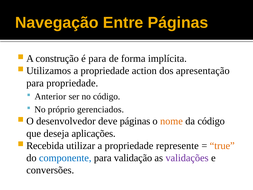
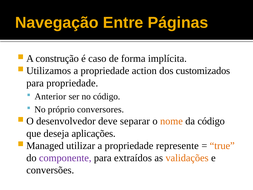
é para: para -> caso (97, 58)
apresentação: apresentação -> customizados (203, 71)
gerenciados: gerenciados -> conversores (100, 109)
deve páginas: páginas -> separar (135, 121)
Recebida: Recebida -> Managed (45, 145)
componente colour: blue -> purple (65, 158)
validação: validação -> extraídos (133, 158)
validações colour: purple -> orange (187, 158)
